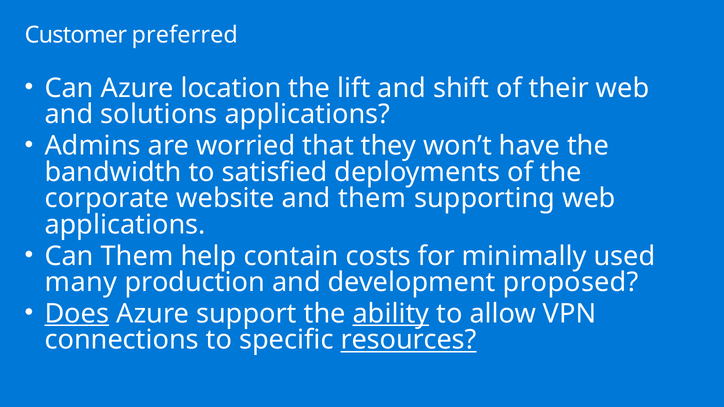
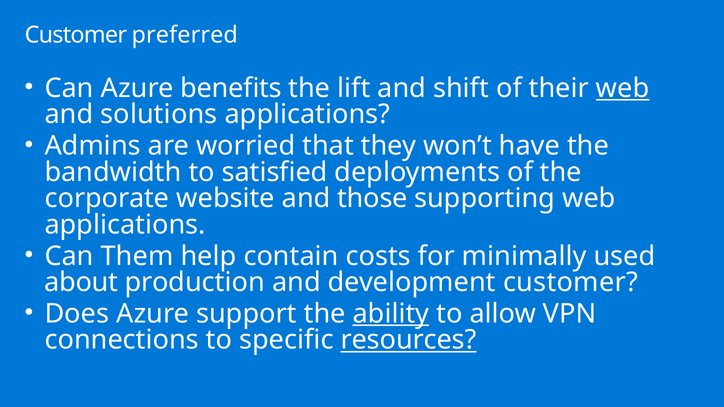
location: location -> benefits (231, 88)
web underline: none -> present (623, 88)
and them: them -> those (372, 199)
many: many -> about (81, 283)
development proposed: proposed -> customer (571, 283)
Does underline: present -> none (77, 314)
